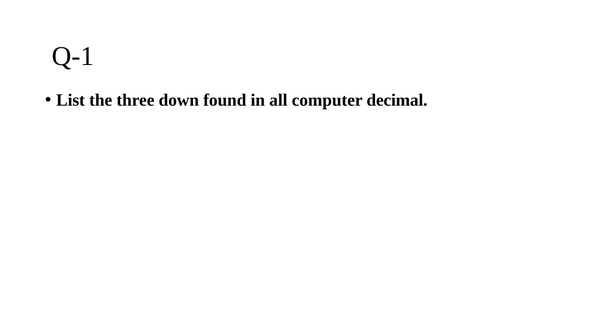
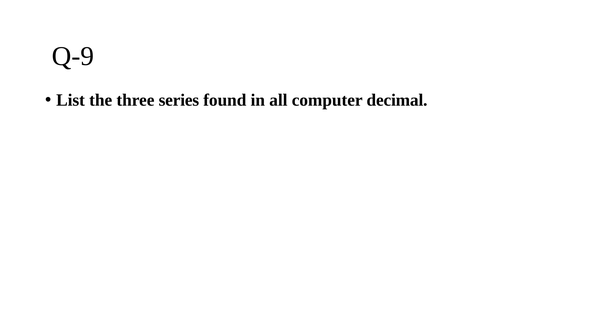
Q-1: Q-1 -> Q-9 (73, 56)
down: down -> series (179, 100)
